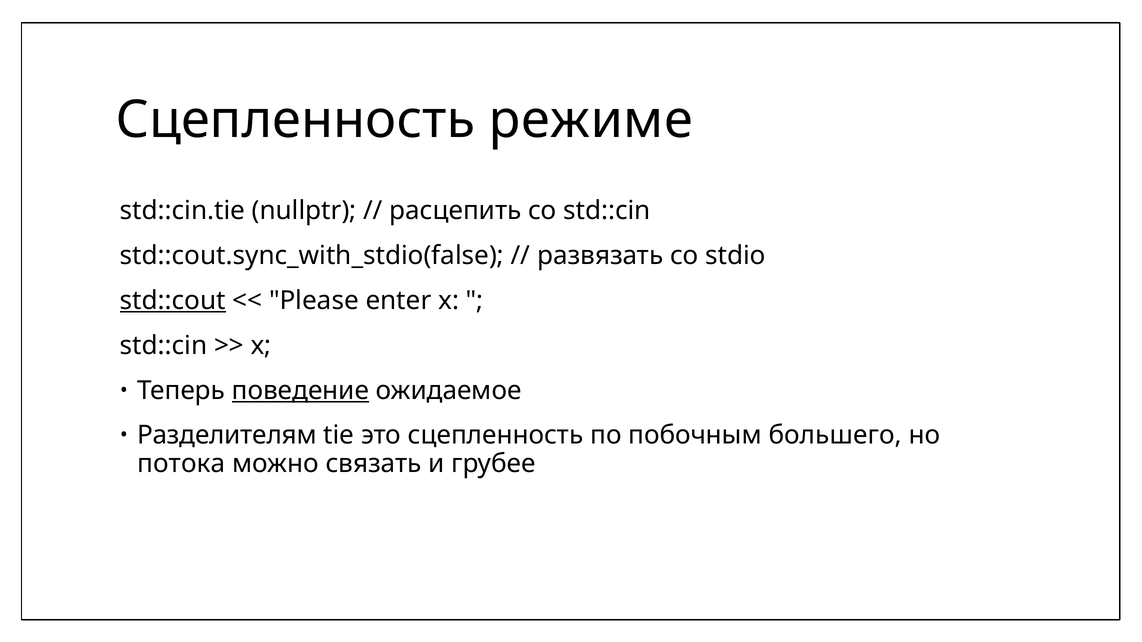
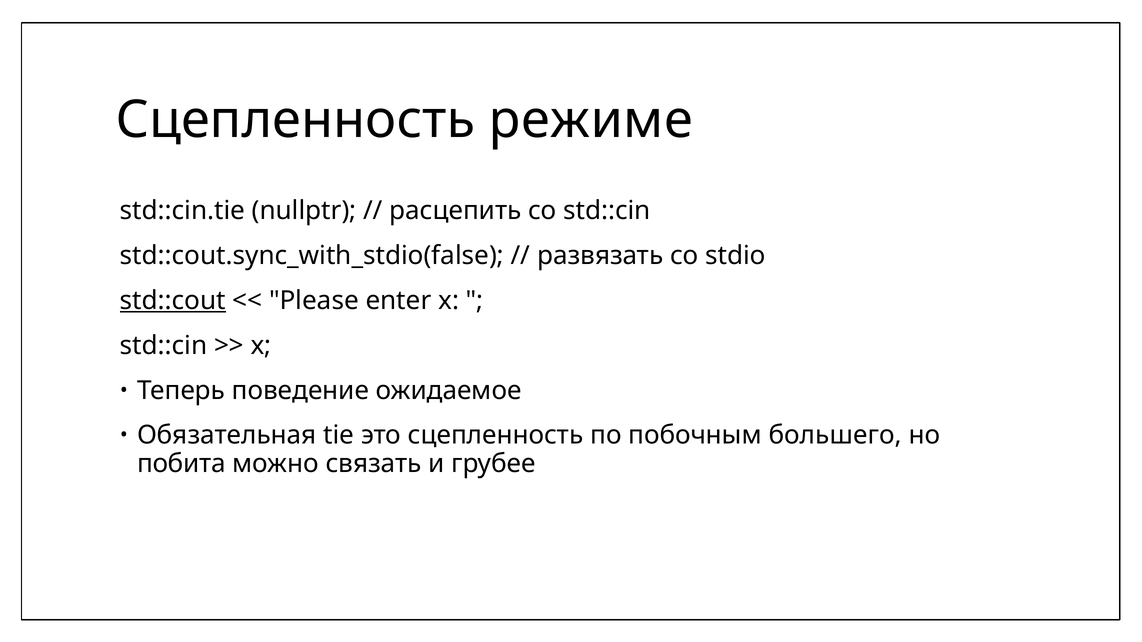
поведение underline: present -> none (300, 391)
Разделителям: Разделителям -> Обязательная (227, 436)
потока: потока -> побита (181, 464)
